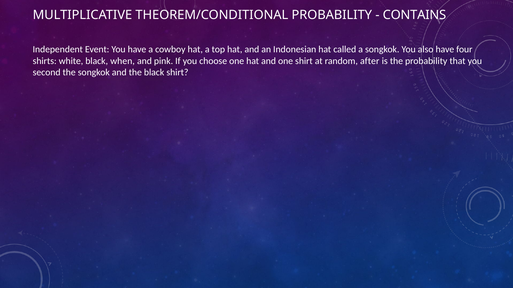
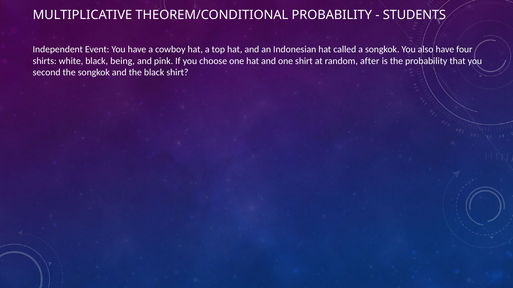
CONTAINS: CONTAINS -> STUDENTS (414, 15)
when: when -> being (123, 61)
